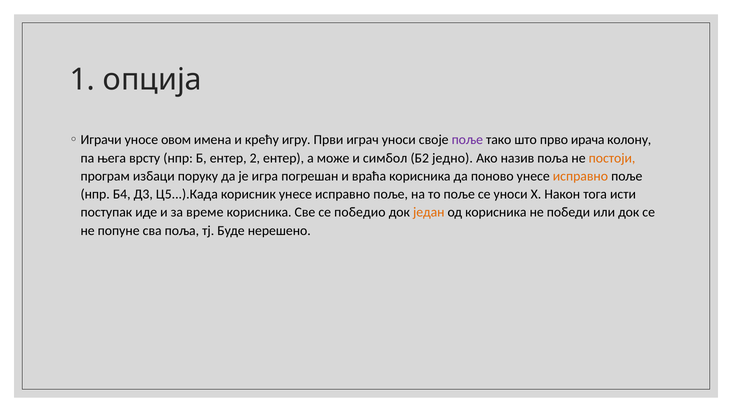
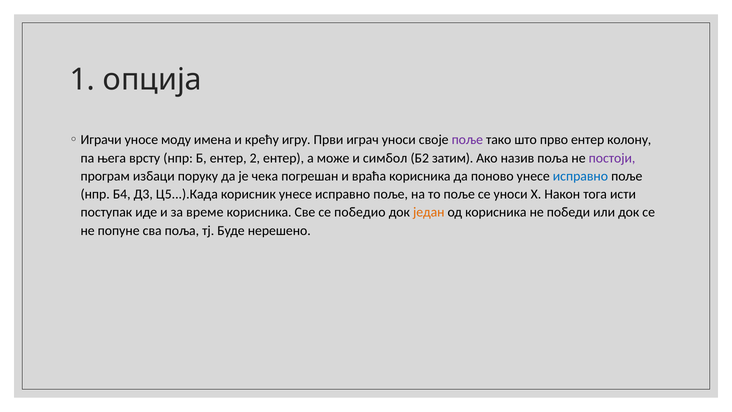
овом: овом -> моду (176, 140)
прво ирача: ирача -> ентер (588, 140)
једно: једно -> затим (453, 158)
постоји colour: orange -> purple (612, 158)
игра: игра -> чека (265, 176)
исправно colour: orange -> blue (580, 176)
